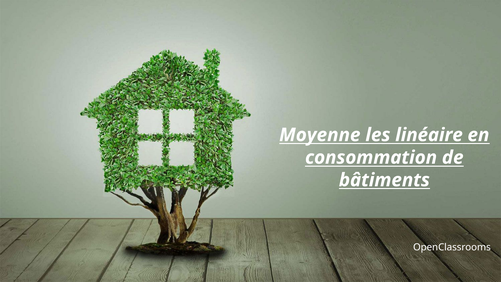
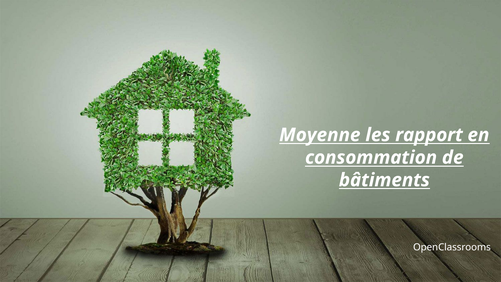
linéaire: linéaire -> rapport (429, 135)
